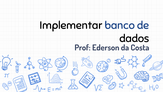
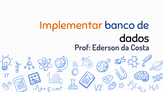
Implementar colour: black -> orange (71, 25)
